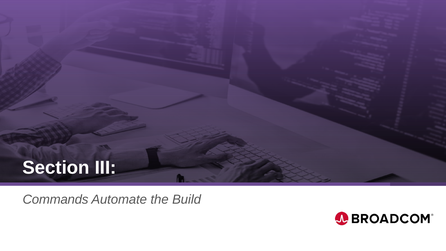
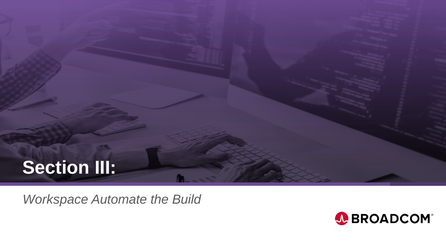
Commands: Commands -> Workspace (55, 200)
